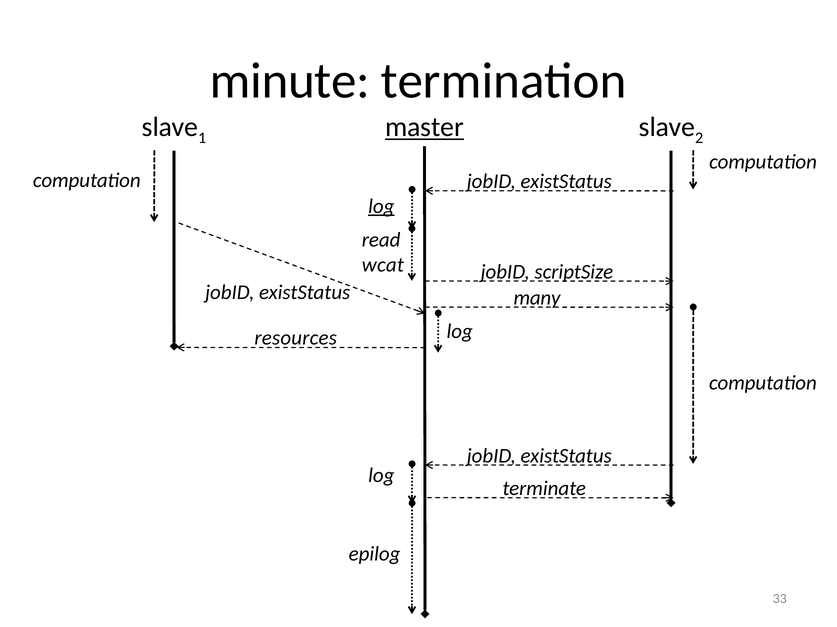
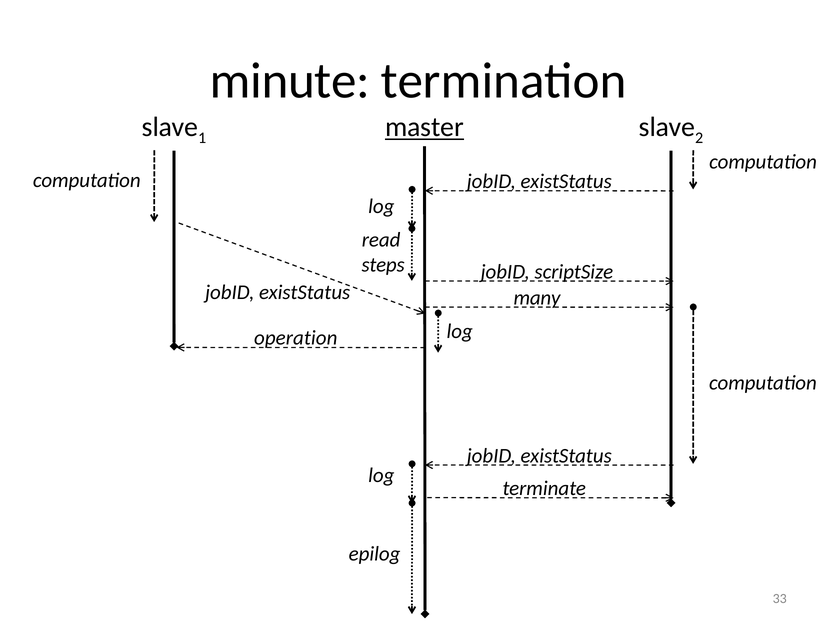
log underline: present -> none (381, 207)
wcat: wcat -> steps (383, 265)
resources: resources -> operation (296, 339)
